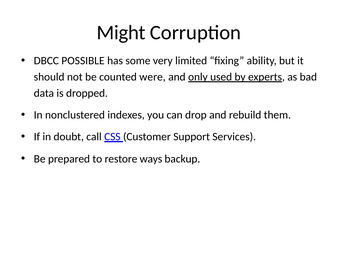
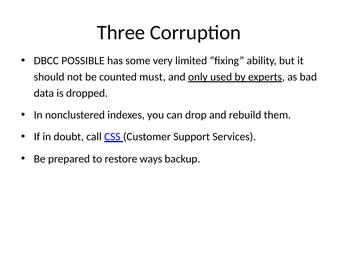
Might: Might -> Three (121, 33)
were: were -> must (152, 77)
